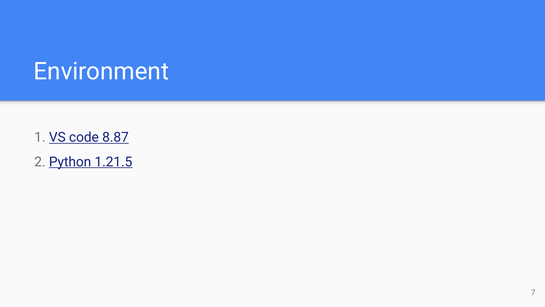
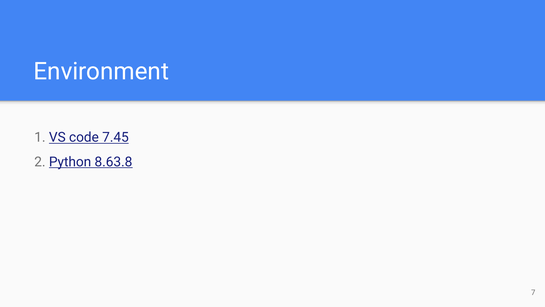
8.87: 8.87 -> 7.45 (116, 137)
1.21.5: 1.21.5 -> 8.63.8 (113, 162)
